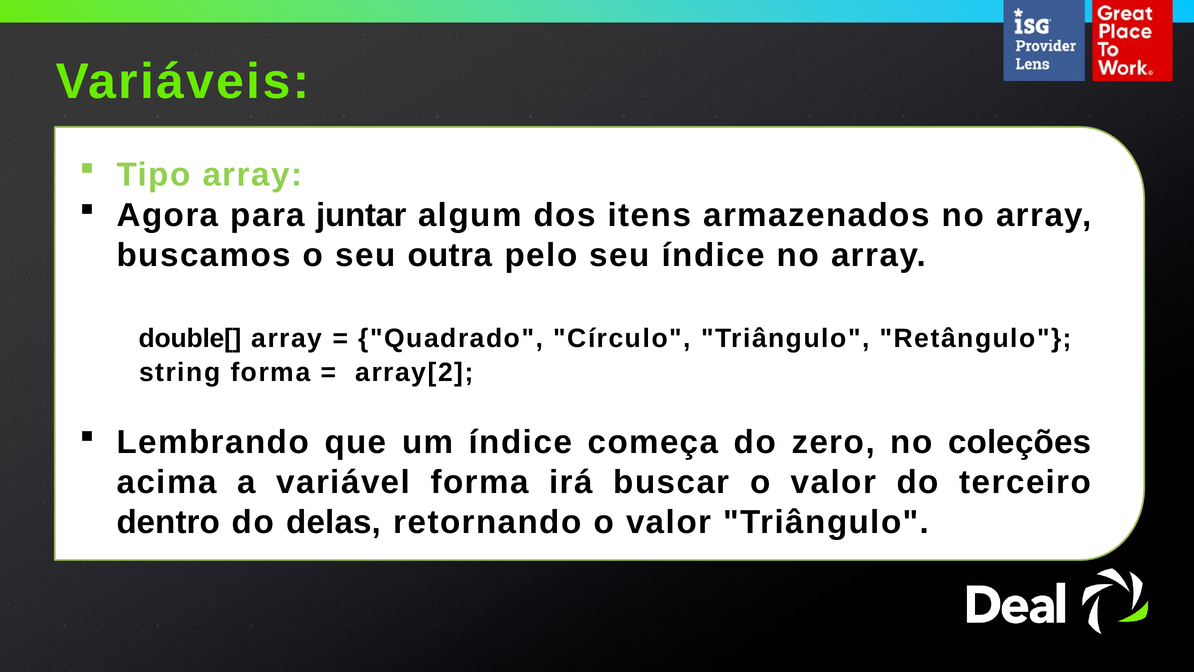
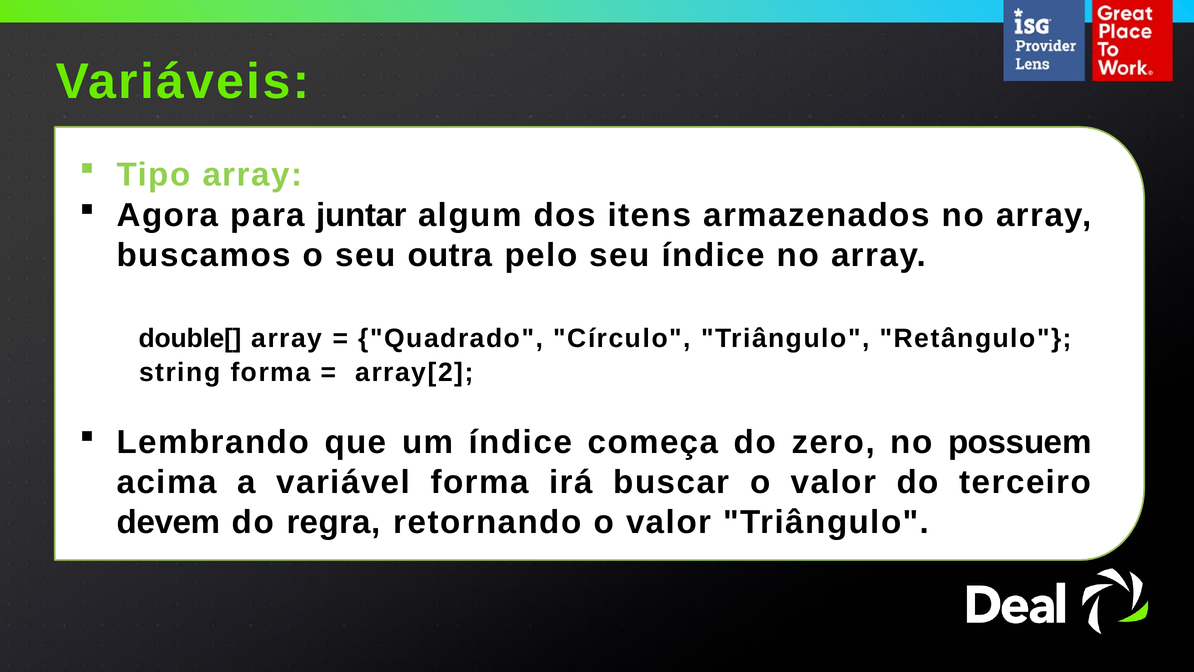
coleções: coleções -> possuem (1020, 442)
dentro: dentro -> devem (168, 522)
delas: delas -> regra (334, 522)
